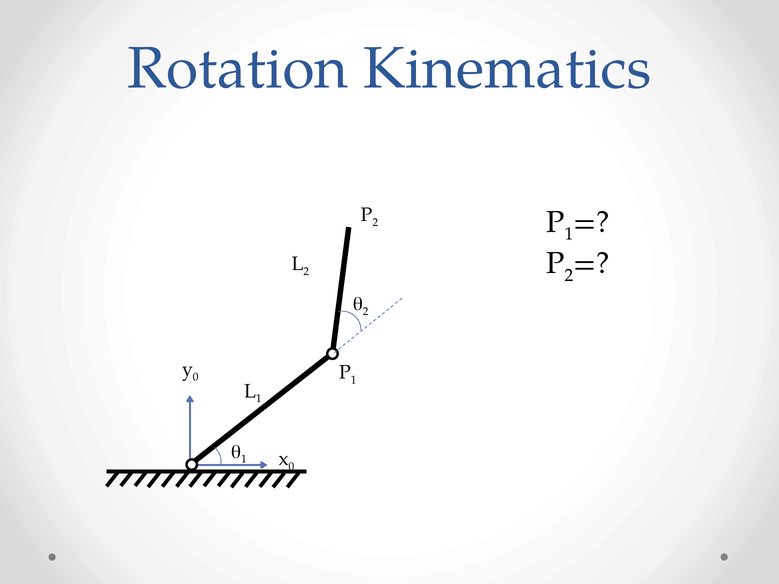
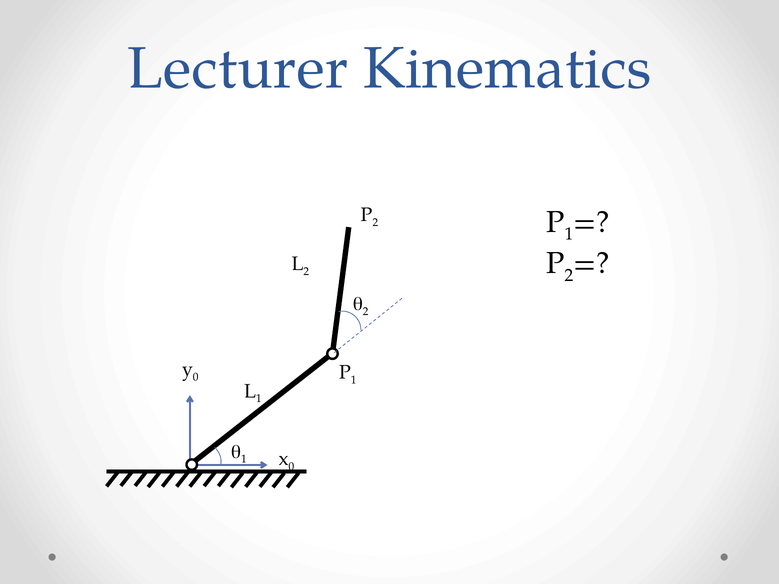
Rotation: Rotation -> Lecturer (238, 69)
